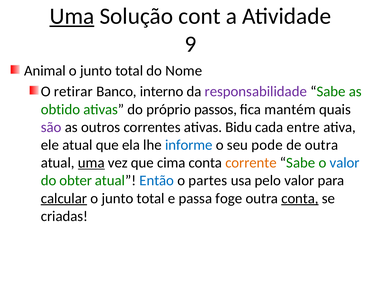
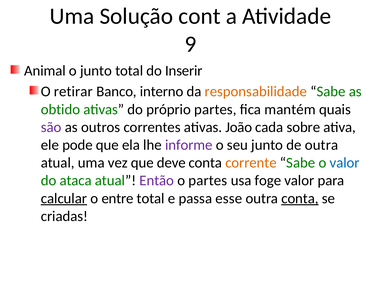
Uma underline: present -> none (72, 16)
Nome: Nome -> Inserir (184, 71)
responsabilidade colour: purple -> orange (256, 91)
próprio passos: passos -> partes (215, 109)
Bidu: Bidu -> João (239, 127)
entre: entre -> sobre (303, 127)
ele atual: atual -> pode (77, 145)
informe colour: blue -> purple (189, 145)
seu pode: pode -> junto (267, 145)
uma underline: present -> none (91, 163)
cima: cima -> deve (171, 163)
obter: obter -> ataca (76, 180)
Então colour: blue -> purple (157, 180)
pelo: pelo -> foge (268, 180)
junto: junto -> entre (118, 198)
foge: foge -> esse (229, 198)
